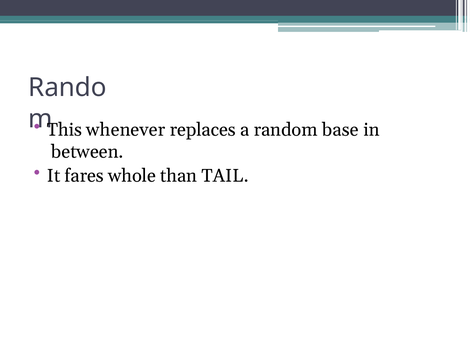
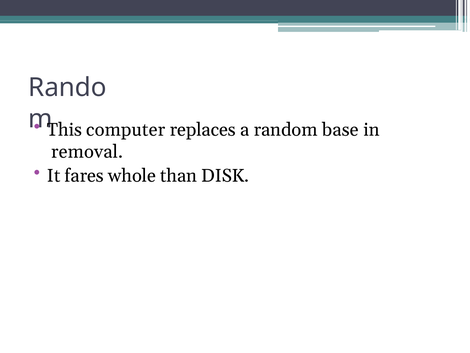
whenever: whenever -> computer (126, 130)
between: between -> removal (87, 152)
TAIL: TAIL -> DISK (225, 176)
